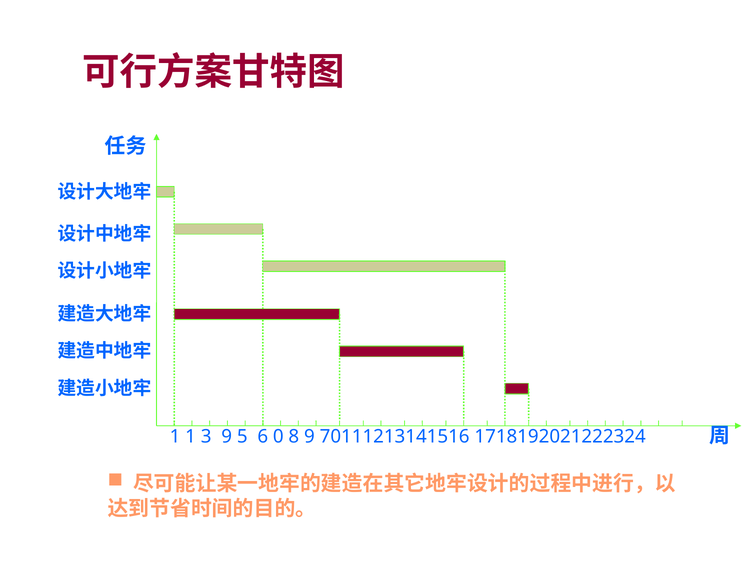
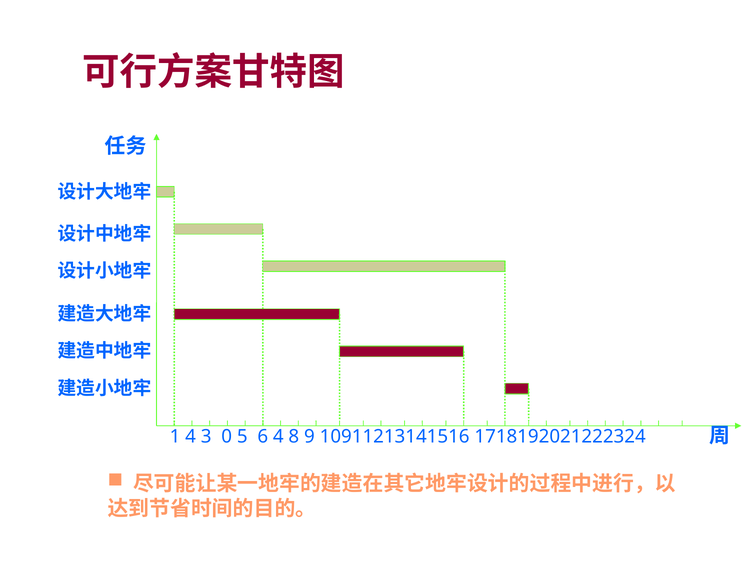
1 1: 1 -> 4 (191, 436)
3 9: 9 -> 0 (227, 436)
6 0: 0 -> 4 (278, 436)
70111213141516: 70111213141516 -> 10911213141516 (395, 436)
